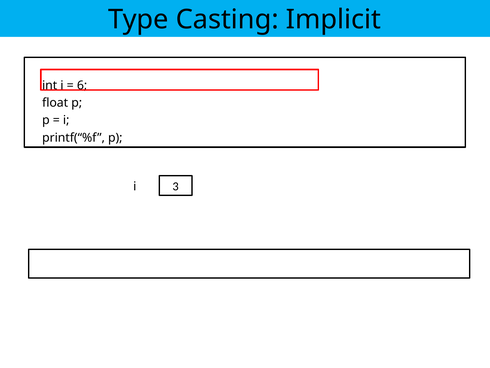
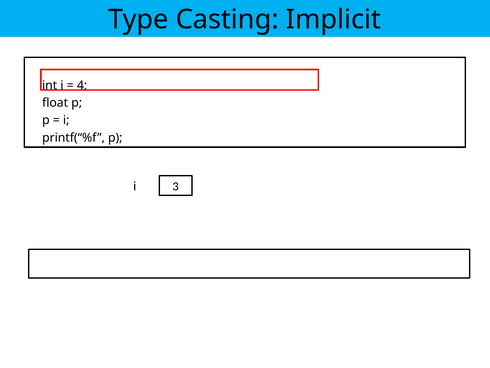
6: 6 -> 4 (82, 85)
